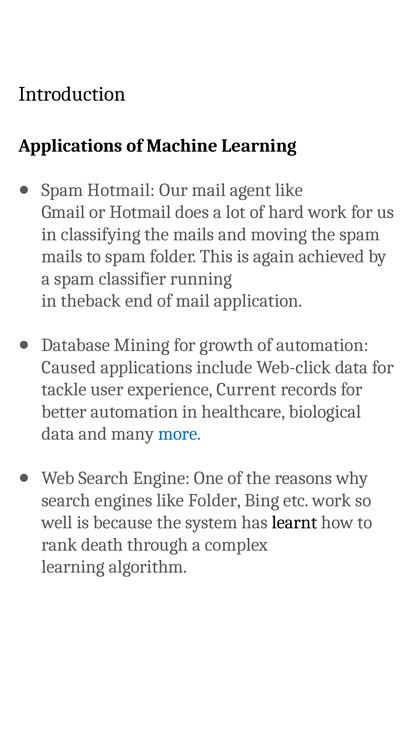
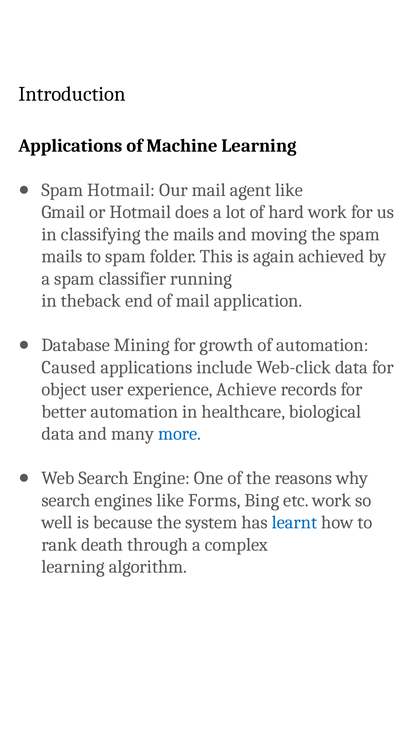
tackle: tackle -> object (64, 390)
Current: Current -> Achieve (246, 390)
like Folder: Folder -> Forms (214, 501)
learnt colour: black -> blue (294, 523)
